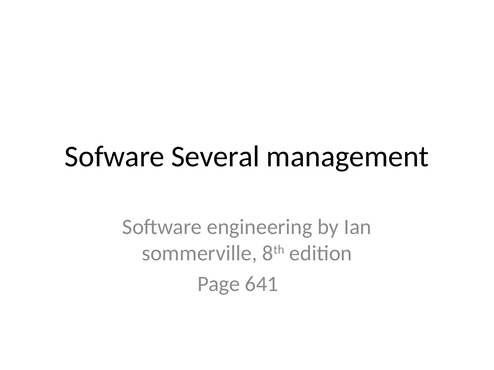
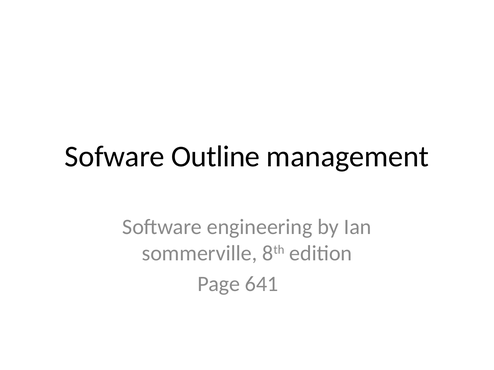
Several: Several -> Outline (216, 157)
